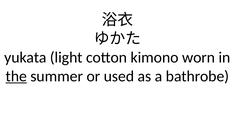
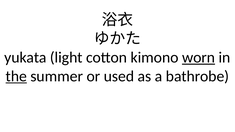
worn underline: none -> present (199, 57)
